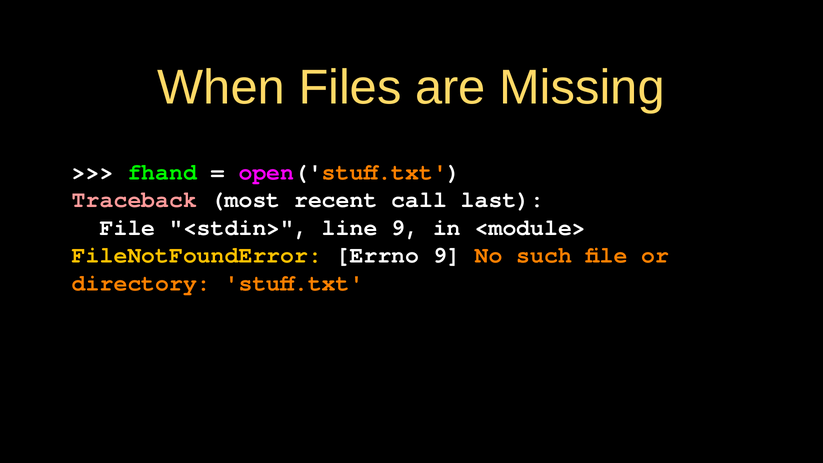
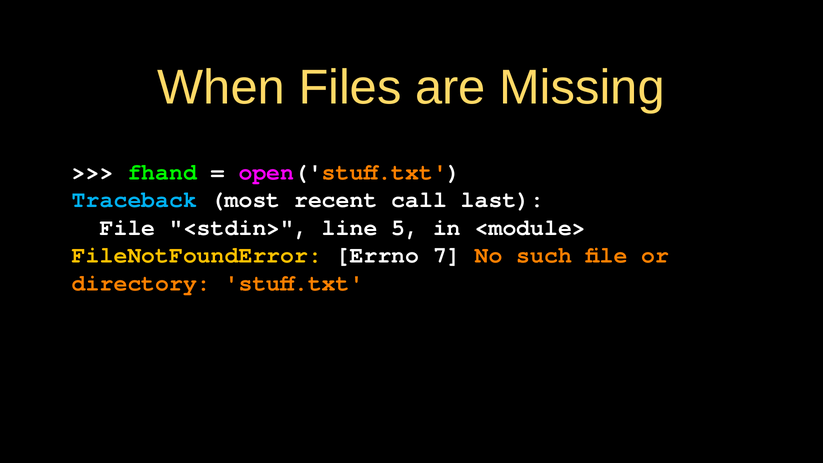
Traceback colour: pink -> light blue (134, 200)
line 9: 9 -> 5 (405, 227)
Errno 9: 9 -> 7 (447, 255)
